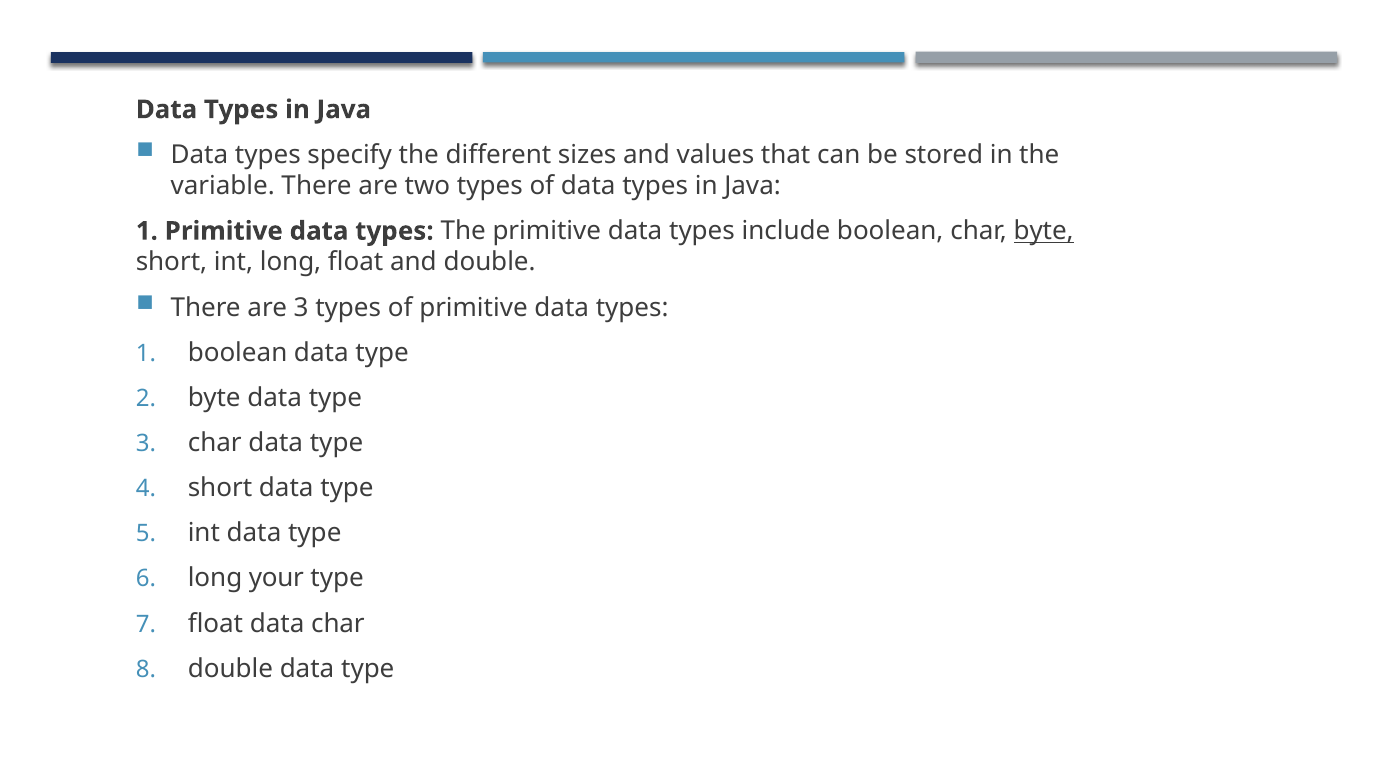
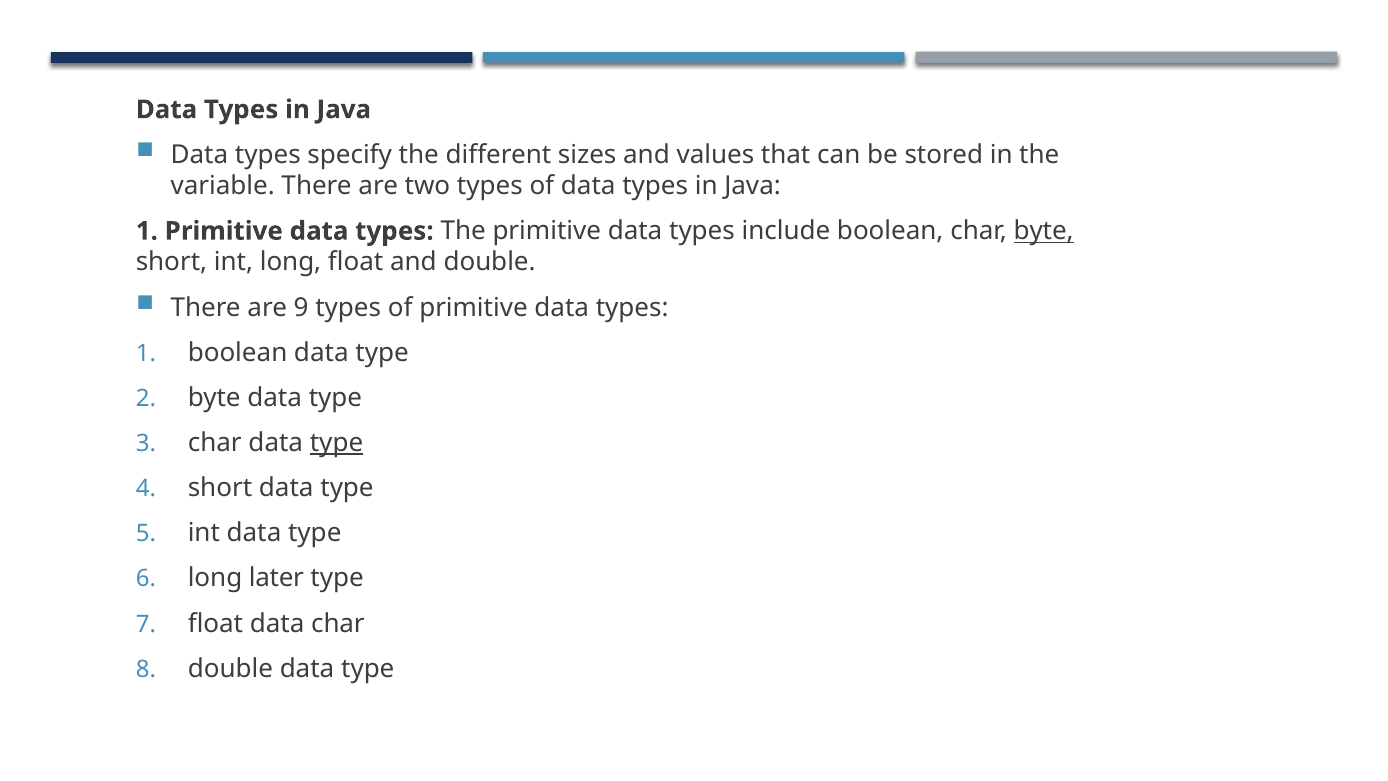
are 3: 3 -> 9 (301, 307)
type underline: none -> present (337, 443)
your: your -> later (276, 578)
